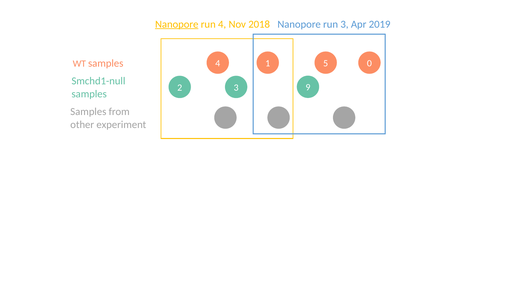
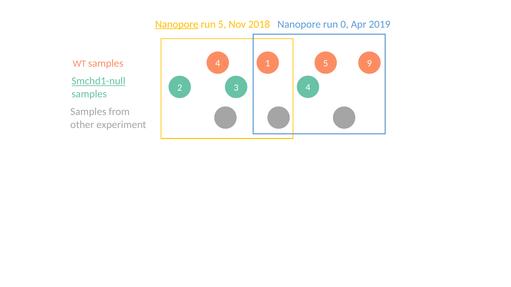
run 4: 4 -> 5 (222, 24)
run 3: 3 -> 0 (344, 24)
0: 0 -> 9 (369, 63)
Smchd1-null underline: none -> present (98, 81)
3 9: 9 -> 4 (308, 88)
